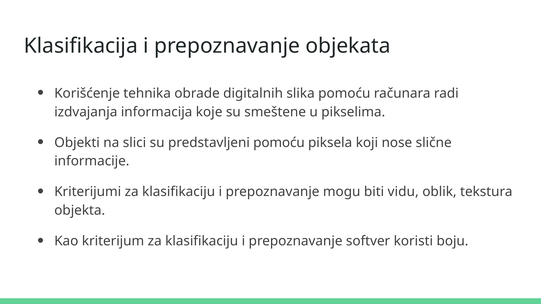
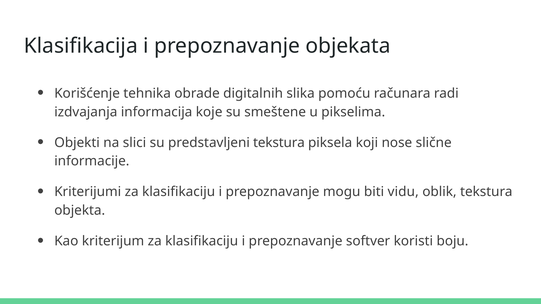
predstavljeni pomoću: pomoću -> tekstura (279, 143)
